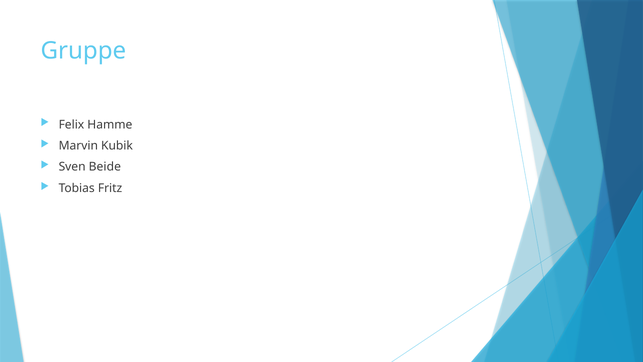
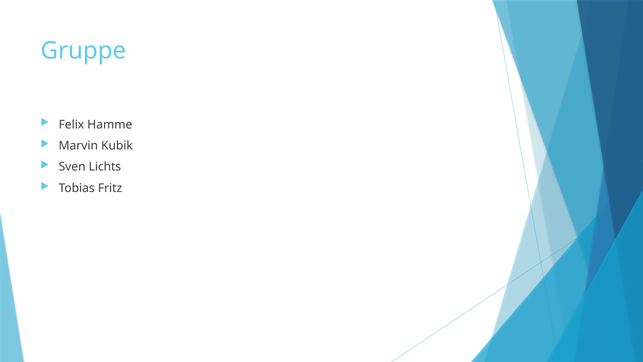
Beide: Beide -> Lichts (105, 167)
